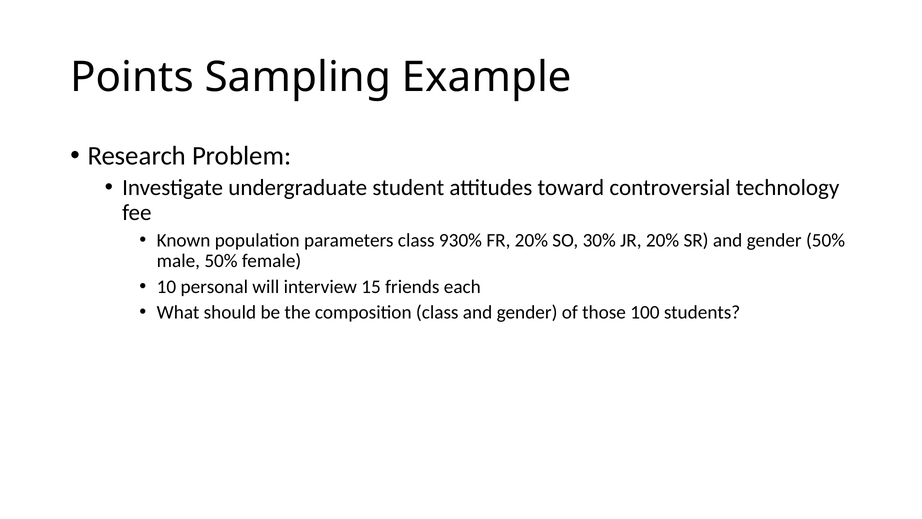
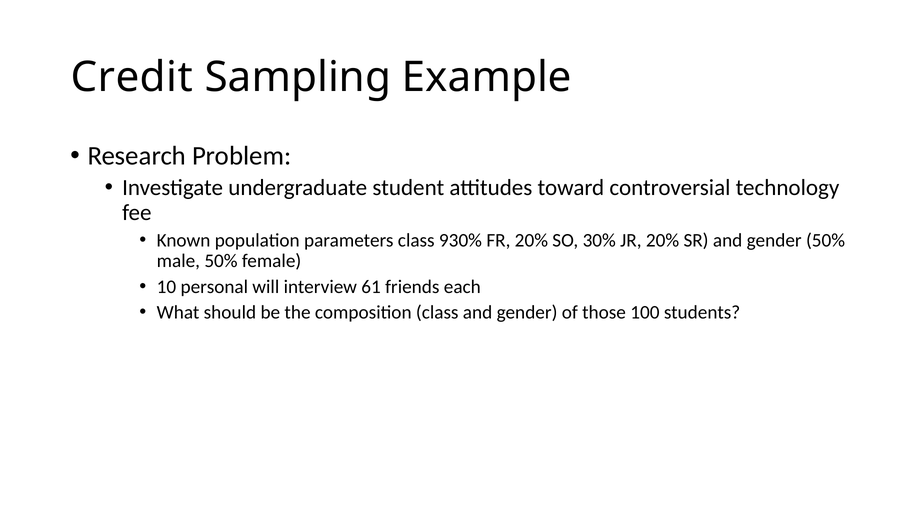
Points: Points -> Credit (132, 77)
15: 15 -> 61 (371, 286)
